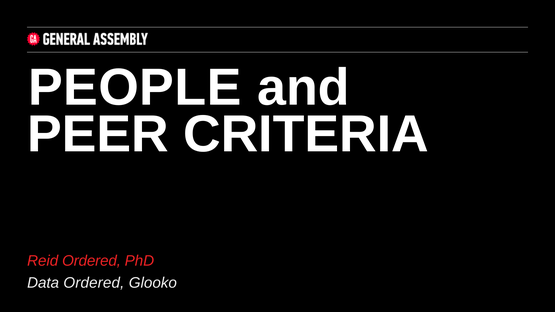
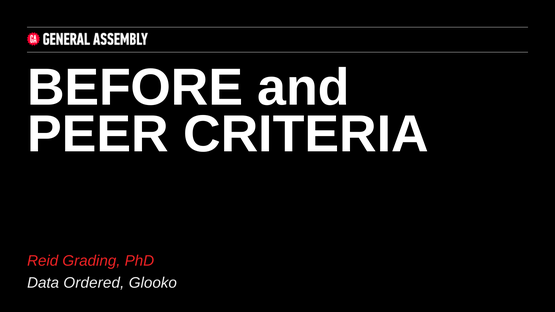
PEOPLE: PEOPLE -> BEFORE (135, 87)
Reid Ordered: Ordered -> Grading (91, 261)
